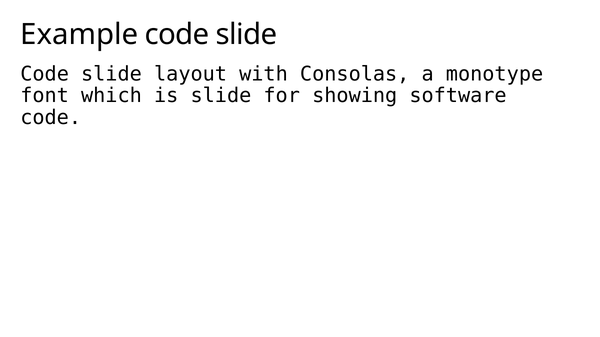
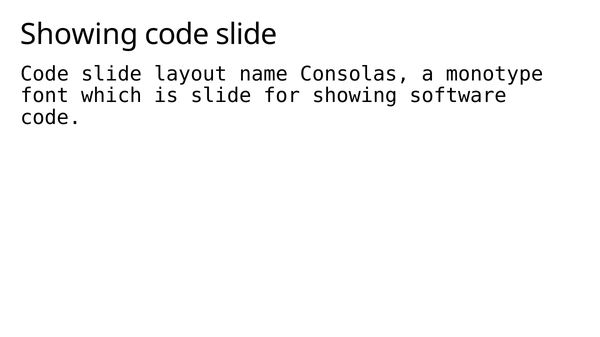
Example: Example -> Showing (79, 34)
with: with -> name (263, 74)
